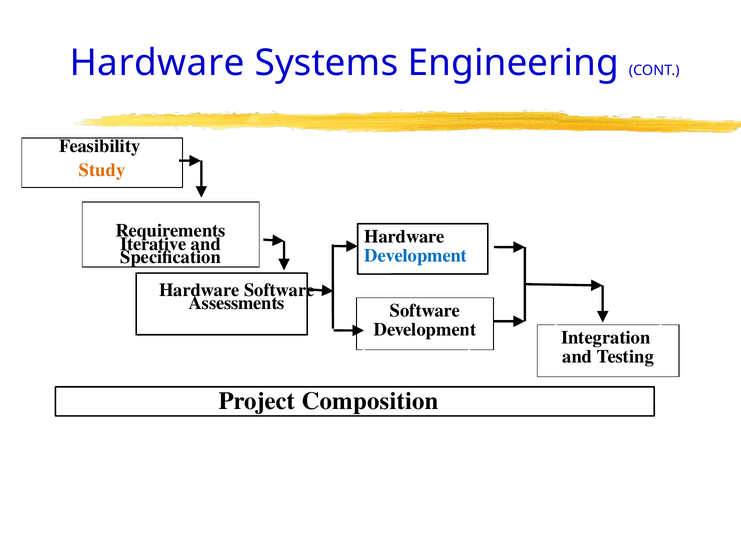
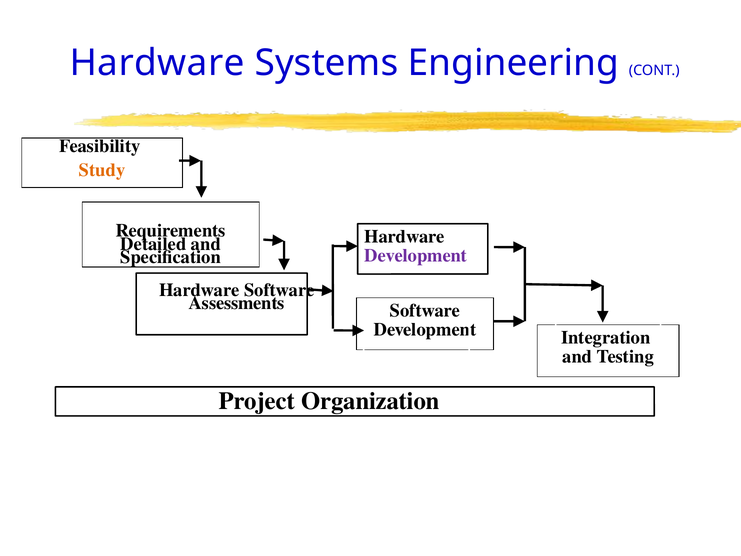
Iterative: Iterative -> Detailed (153, 244)
Development colour: blue -> purple (416, 255)
Composition: Composition -> Organization (370, 401)
